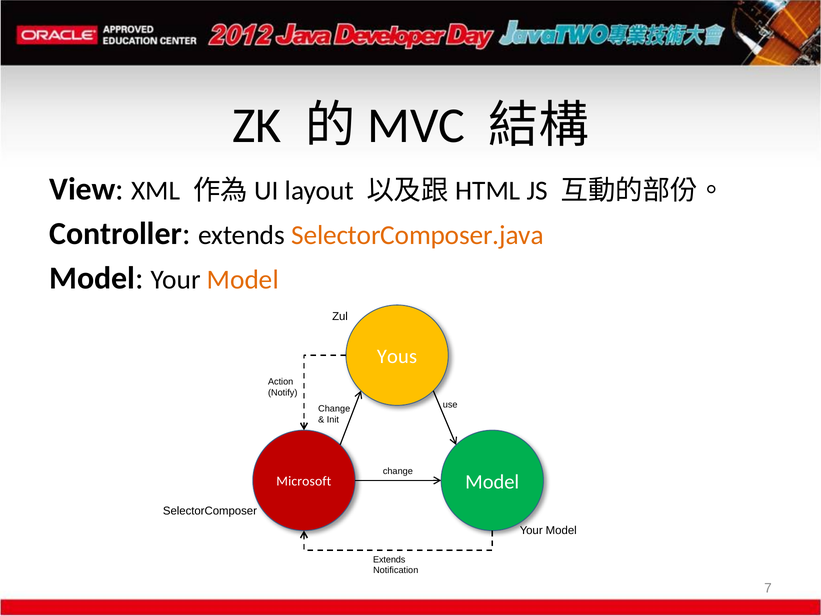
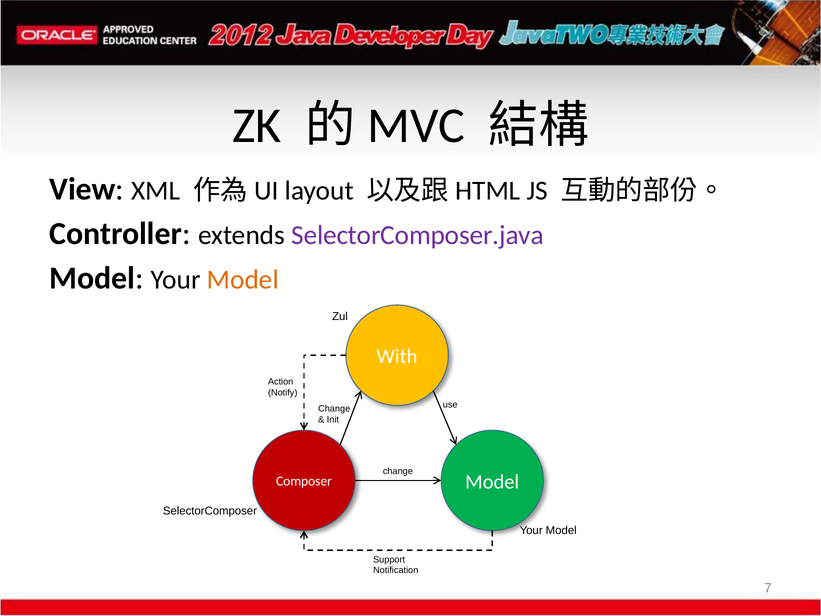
SelectorComposer.java colour: orange -> purple (417, 235)
Yous: Yous -> With (397, 356)
Microsoft: Microsoft -> Composer (304, 481)
Extends: Extends -> Support (389, 559)
